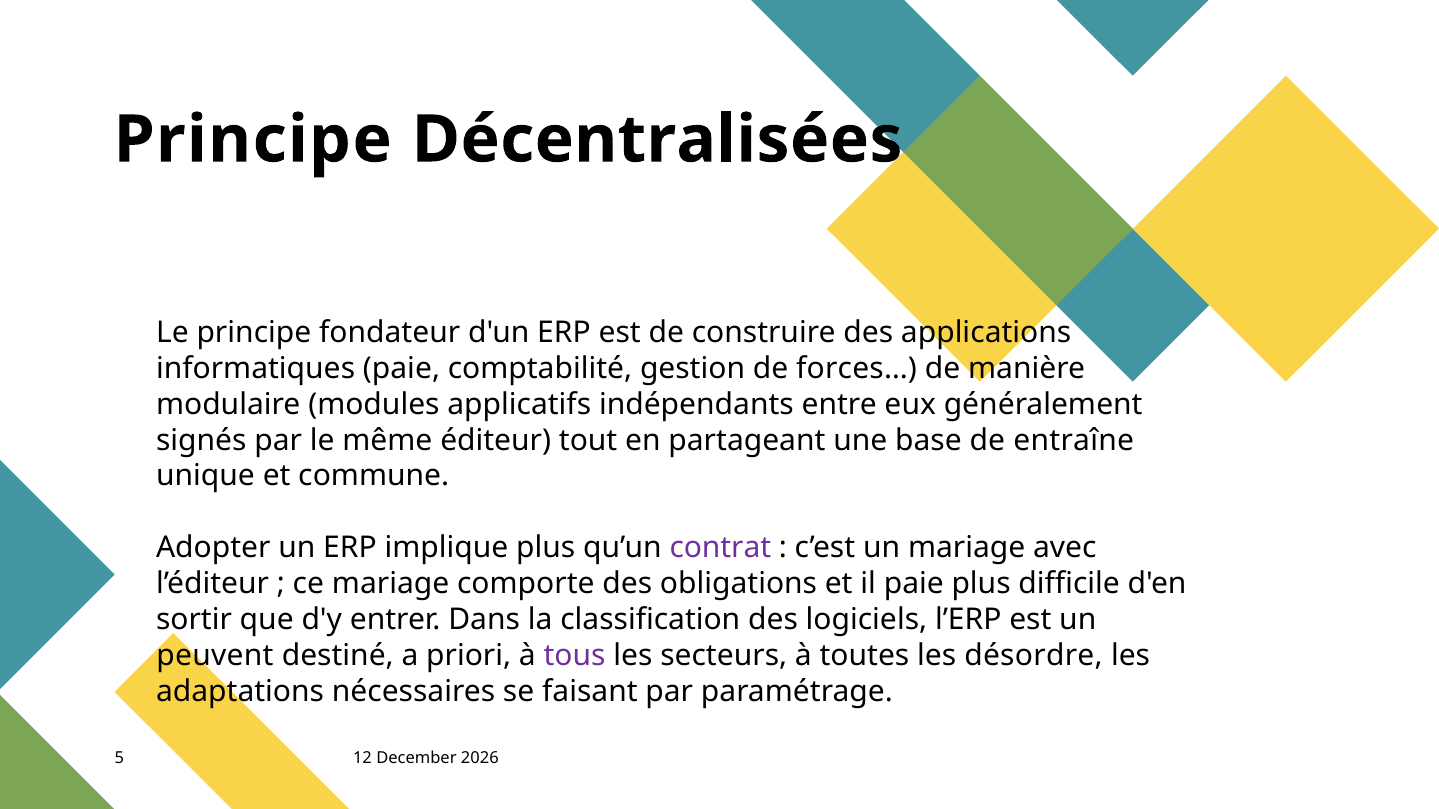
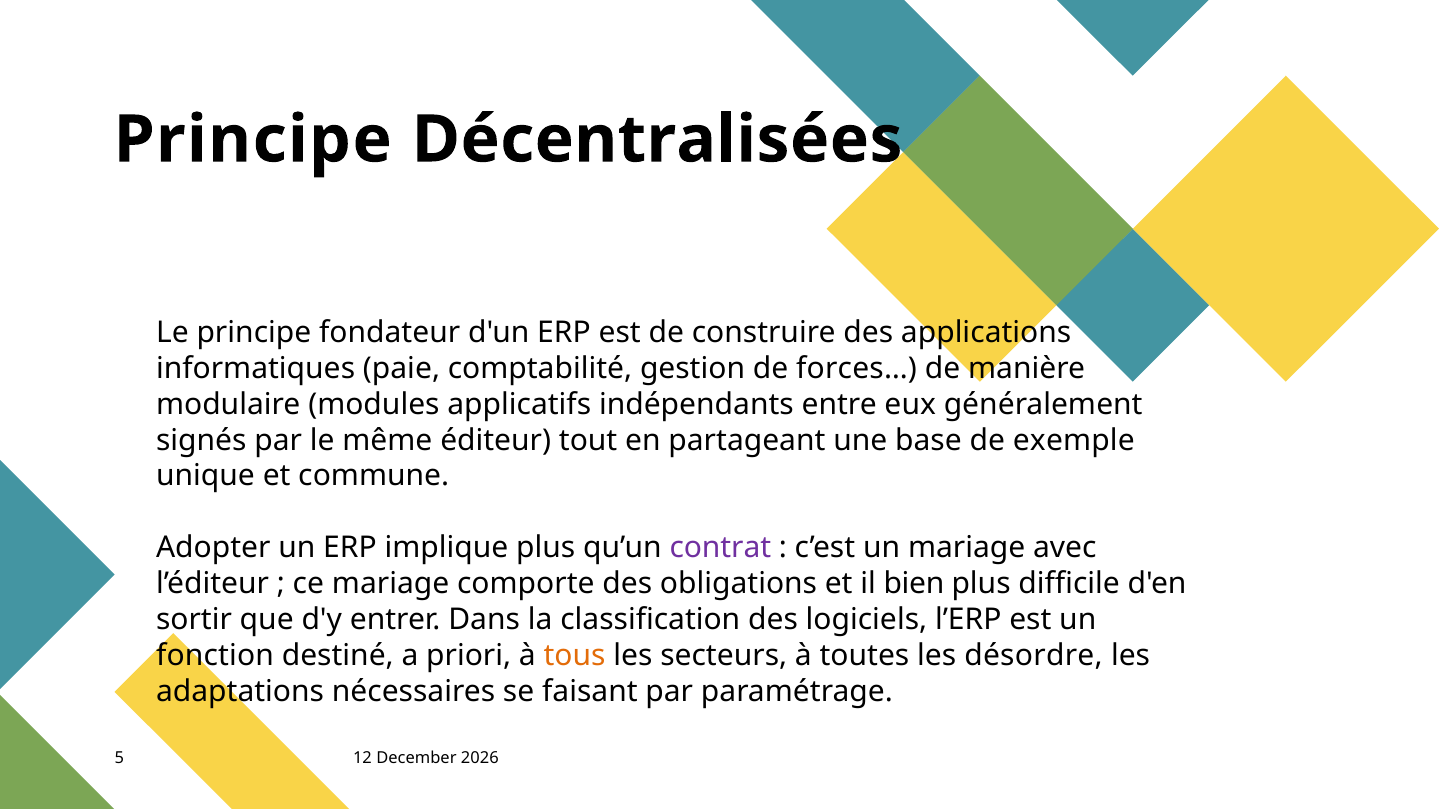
entraîne: entraîne -> exemple (1074, 440)
il paie: paie -> bien (914, 584)
peuvent: peuvent -> fonction (215, 656)
tous colour: purple -> orange (575, 656)
